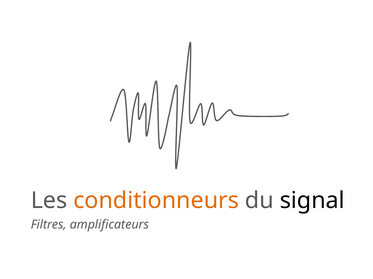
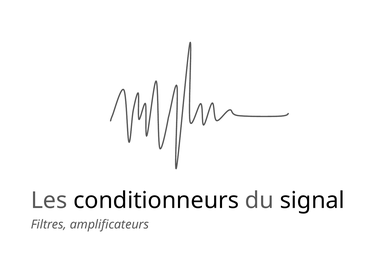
conditionneurs colour: orange -> black (156, 201)
